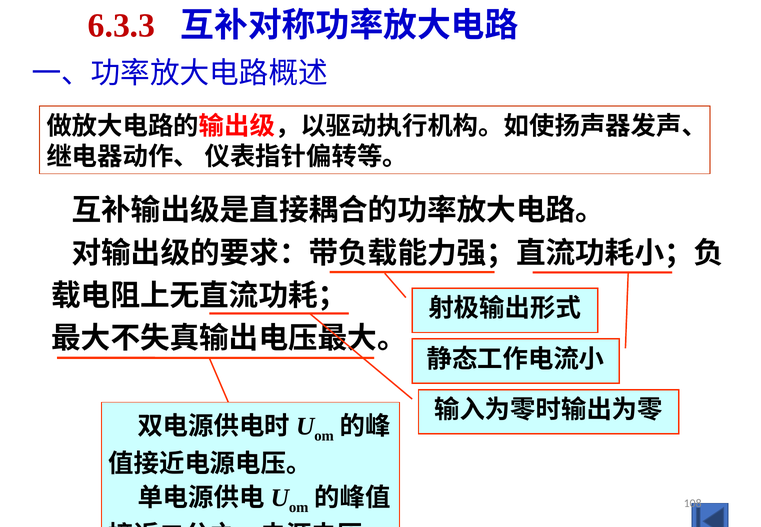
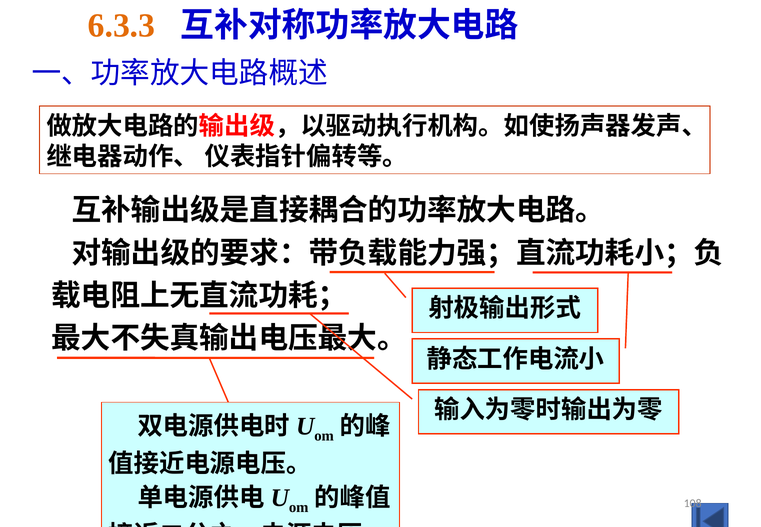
6.3.3 colour: red -> orange (122, 26)
